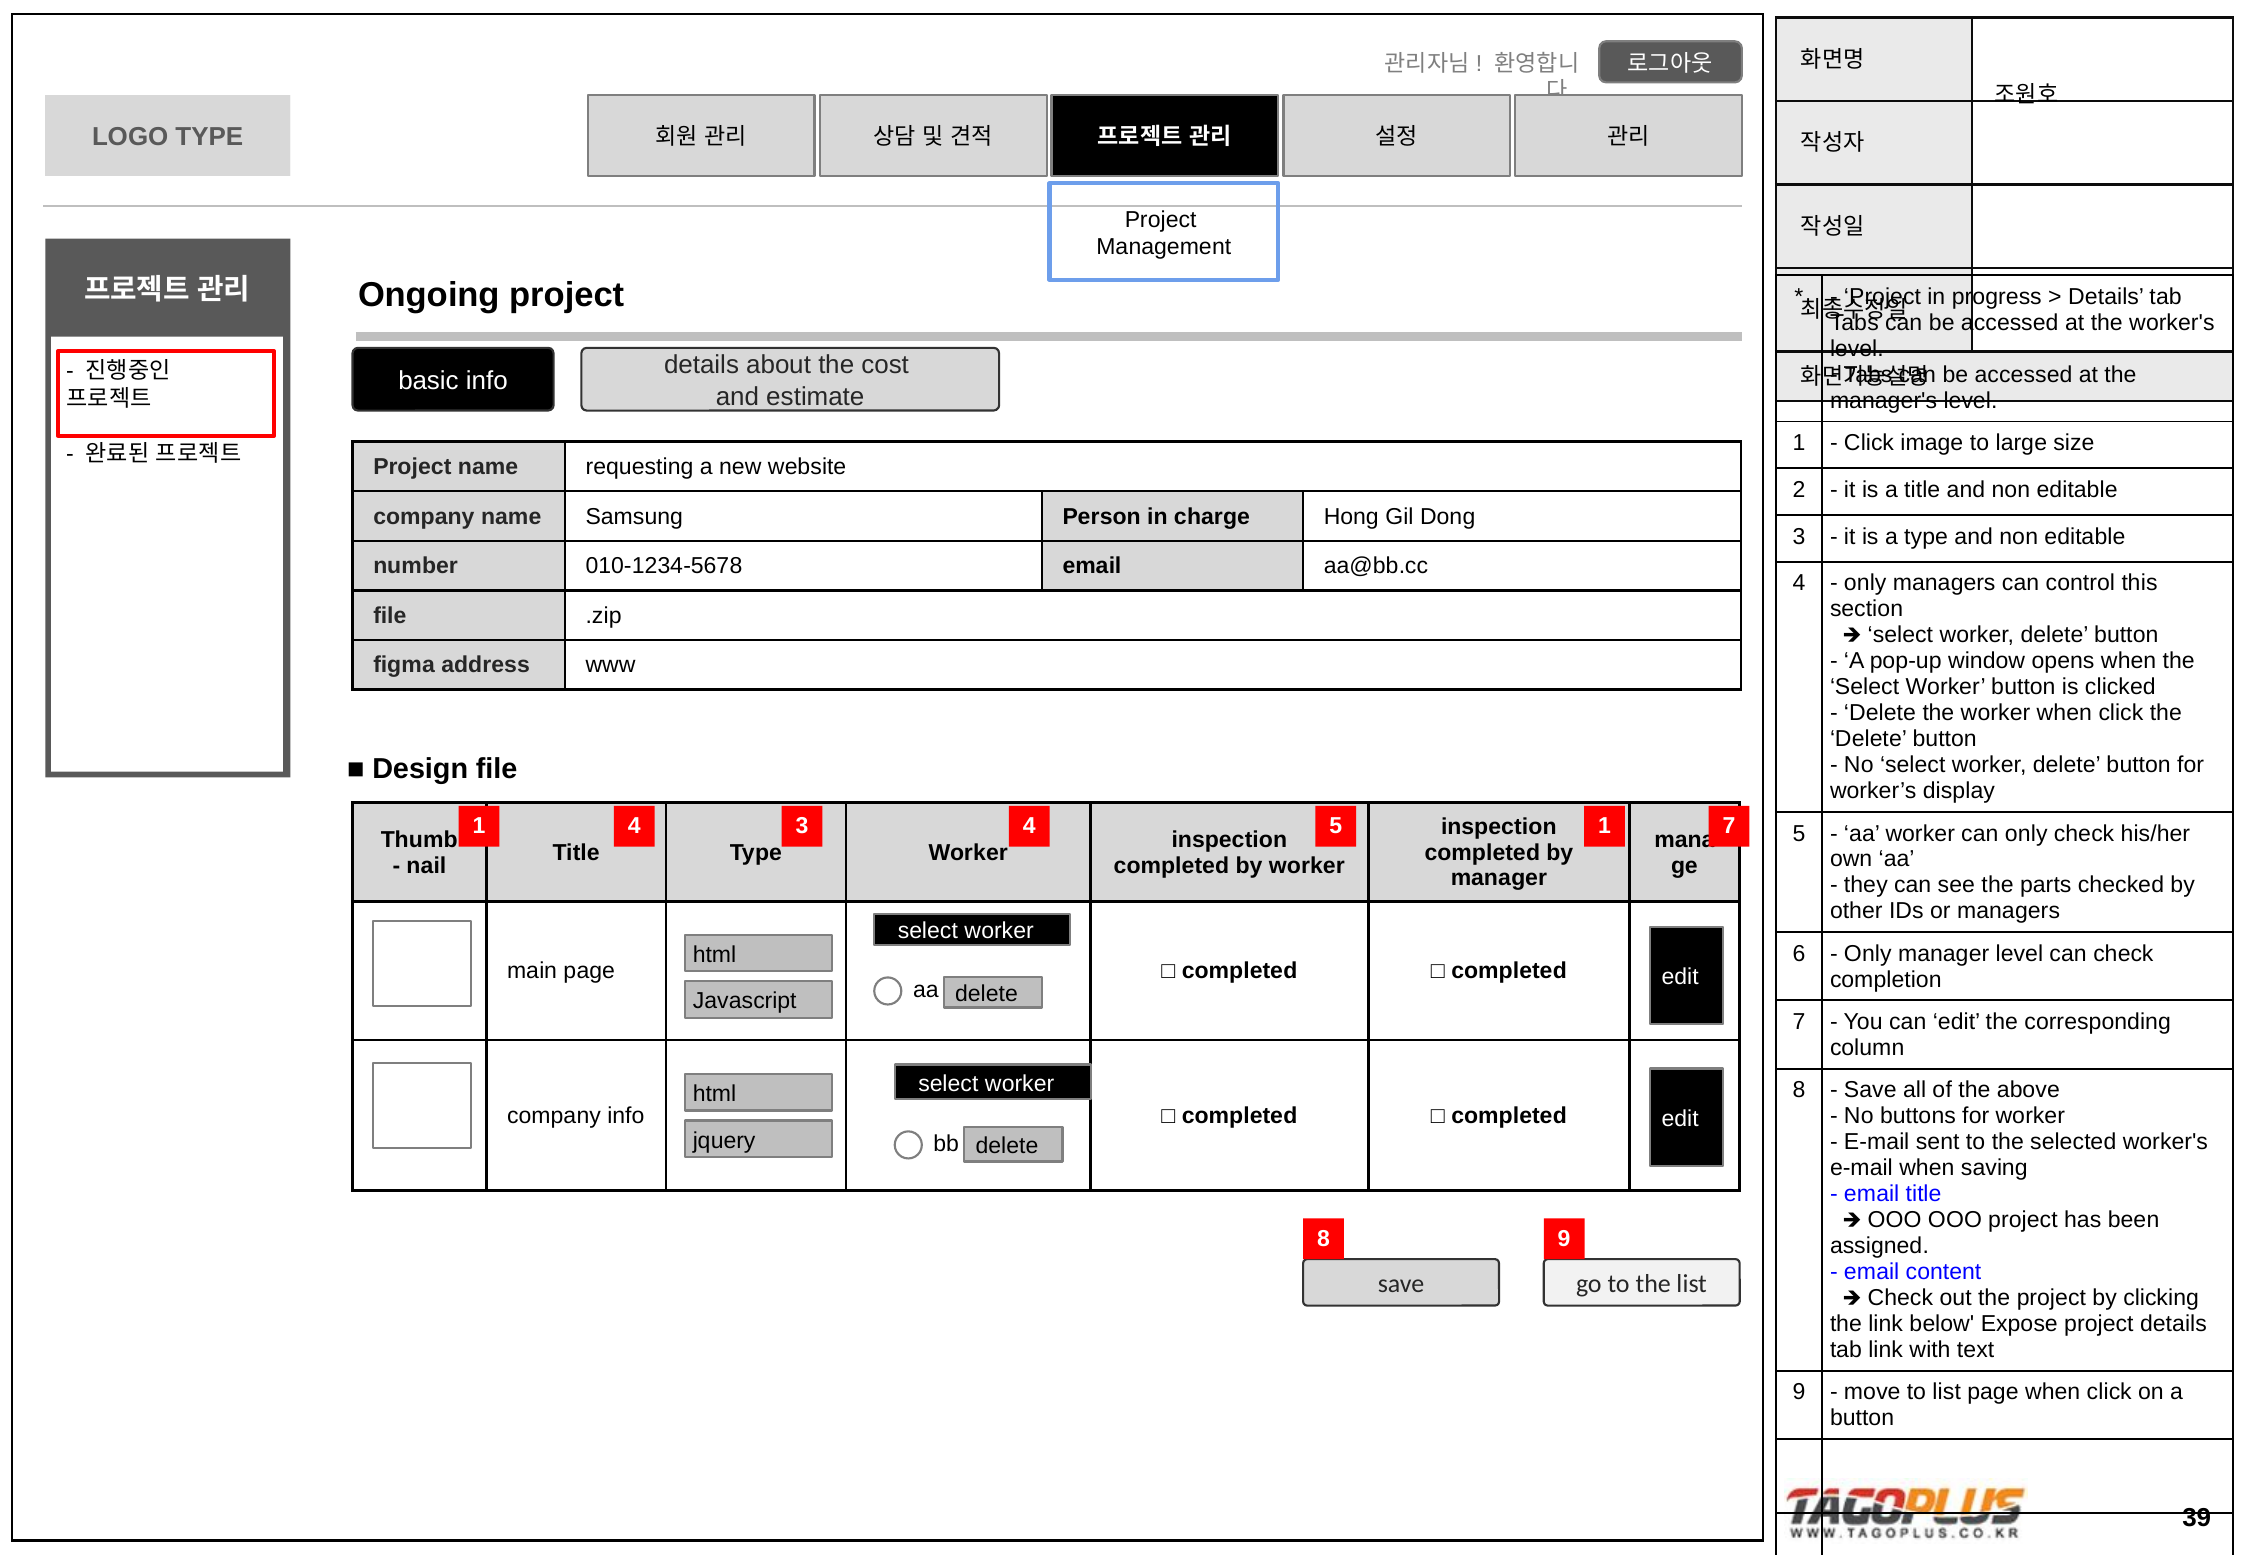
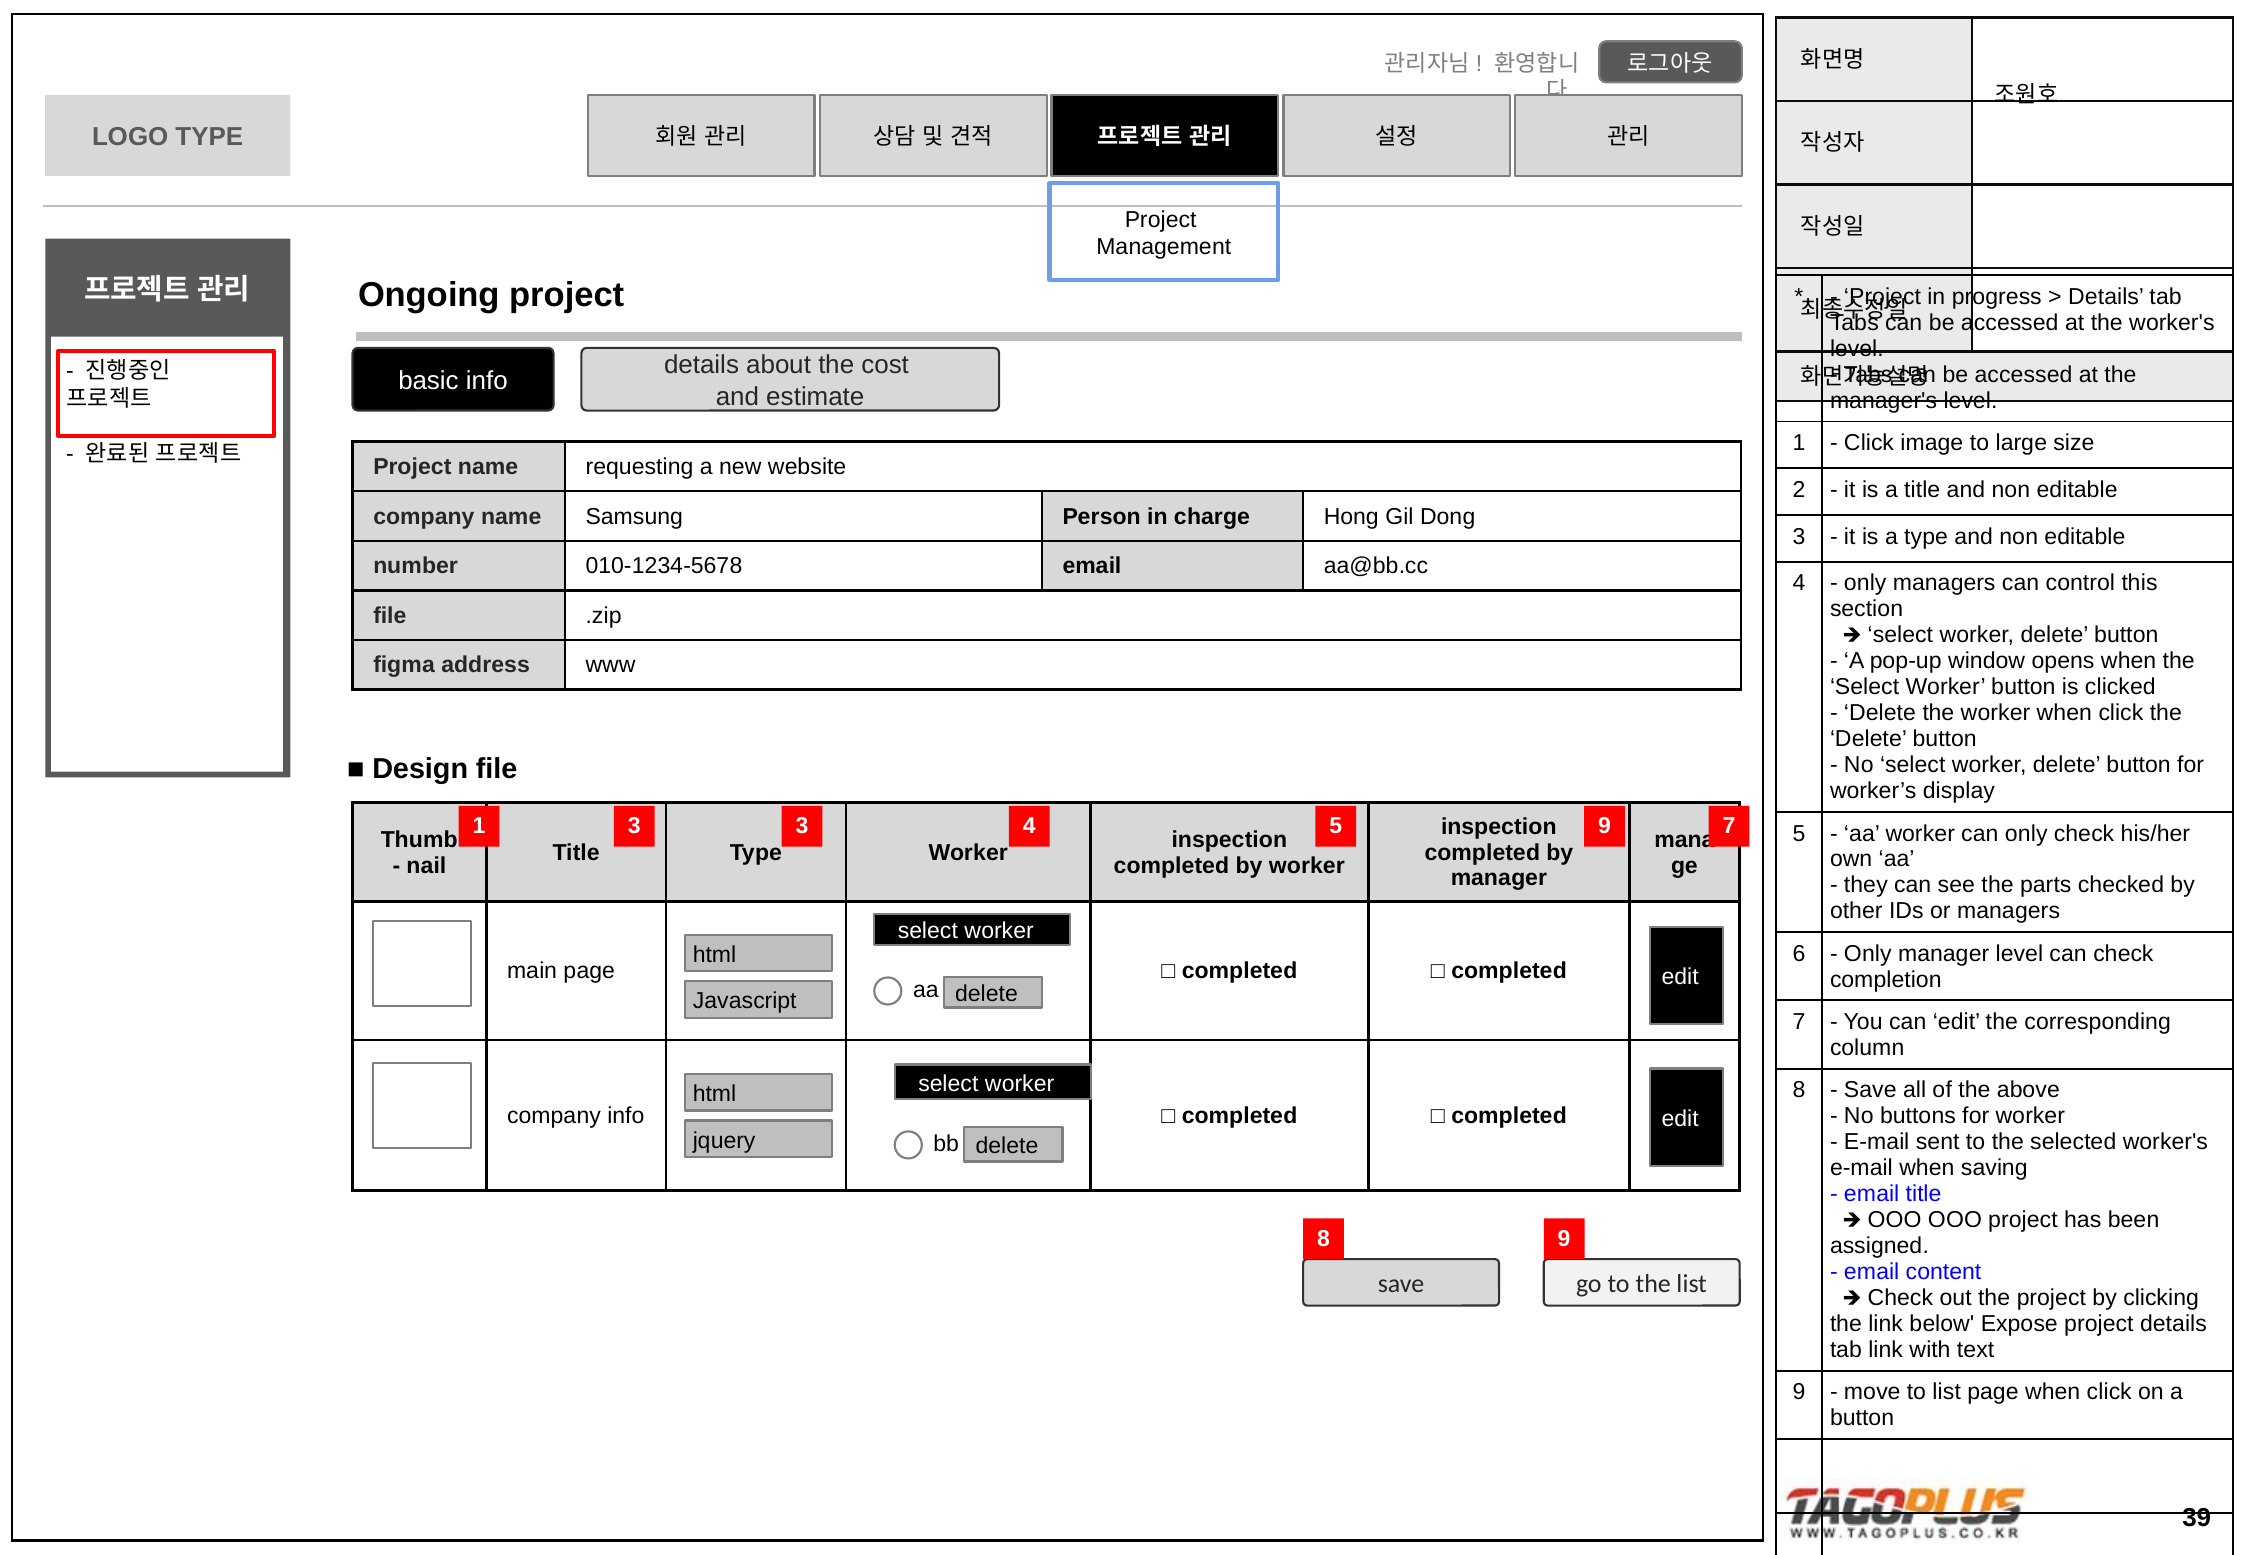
1 4: 4 -> 3 (634, 826)
5 1: 1 -> 9 (1605, 826)
